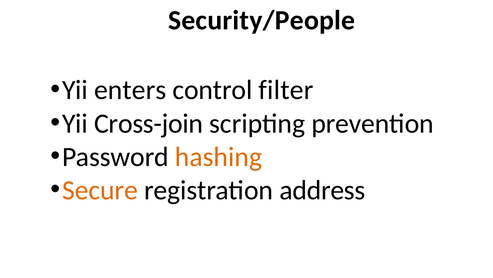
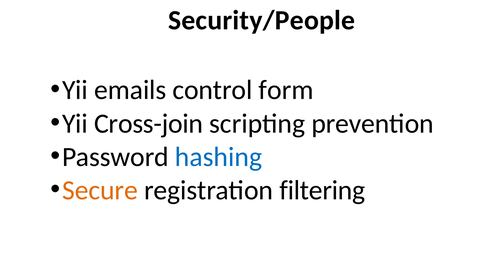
enters: enters -> emails (130, 90)
filter: filter -> form (286, 90)
hashing colour: orange -> blue (218, 156)
address: address -> filtering (322, 190)
